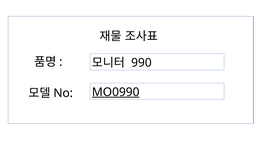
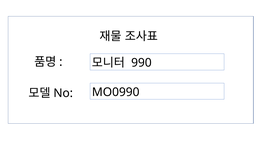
MO0990 underline: present -> none (116, 92)
